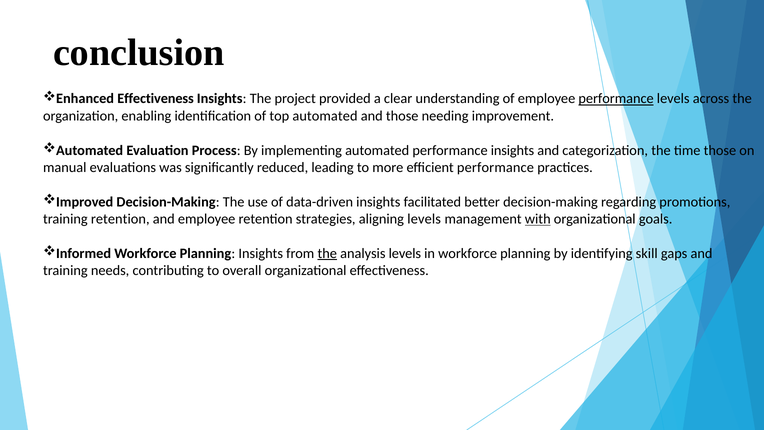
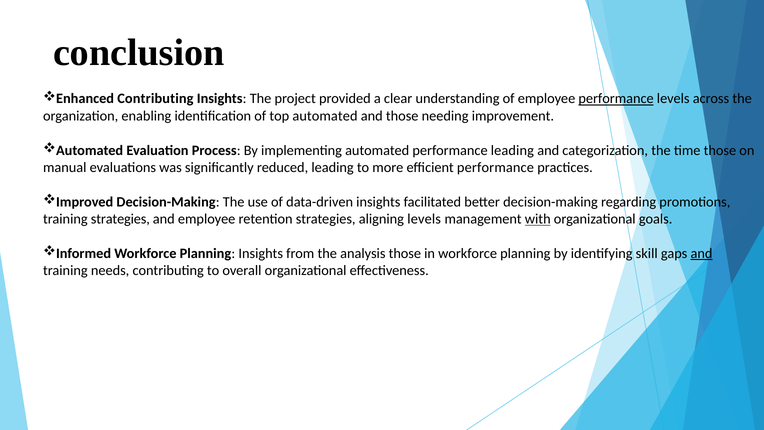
Enhanced Effectiveness: Effectiveness -> Contributing (155, 99)
performance insights: insights -> leading (512, 150)
training retention: retention -> strategies (120, 219)
the underline: present -> none (327, 253)
analysis levels: levels -> those (405, 253)
and underline: none -> present (701, 253)
